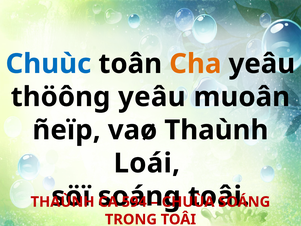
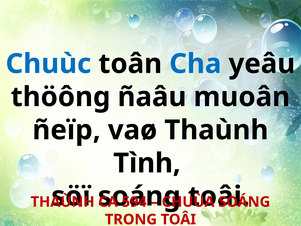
Cha colour: orange -> blue (195, 64)
thöông yeâu: yeâu -> ñaâu (152, 97)
Loái: Loái -> Tình (147, 163)
